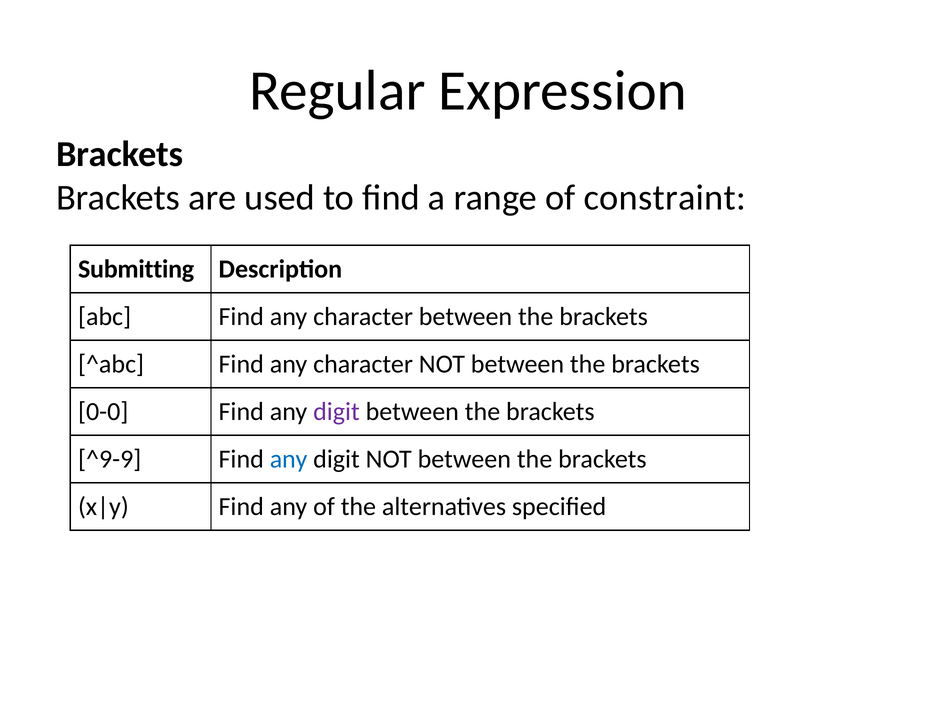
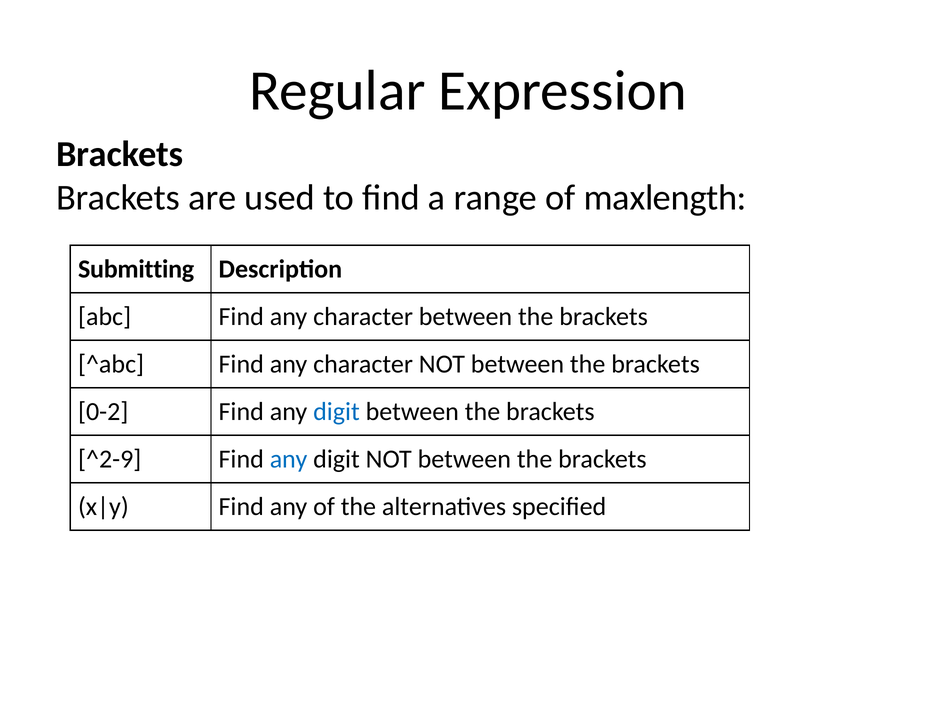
constraint: constraint -> maxlength (665, 198)
0-0: 0-0 -> 0-2 (103, 412)
digit colour: purple -> blue (336, 412)
^9-9: ^9-9 -> ^2-9 (110, 459)
